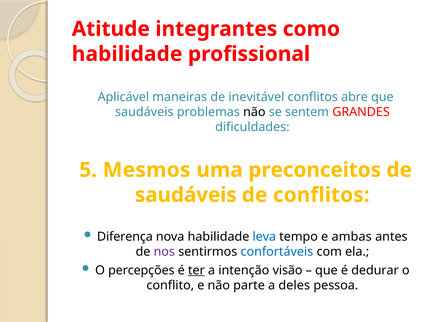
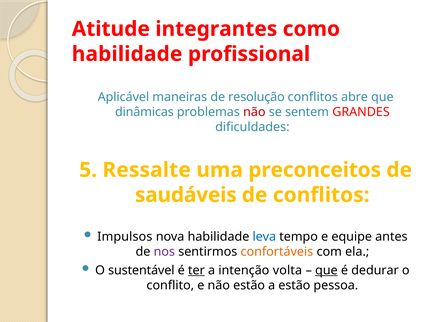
inevitável: inevitável -> resolução (256, 97)
saudáveis: saudáveis -> dinâmicas (144, 112)
não colour: black -> red (254, 112)
Mesmos: Mesmos -> Ressalte (147, 170)
Diferença: Diferença -> Impulsos (125, 237)
ambas: ambas -> equipe (352, 237)
confortáveis colour: blue -> orange (277, 252)
percepções: percepções -> sustentável (141, 271)
visão: visão -> volta (287, 271)
que underline: none -> present (326, 271)
não parte: parte -> estão (249, 286)
a deles: deles -> estão (294, 286)
